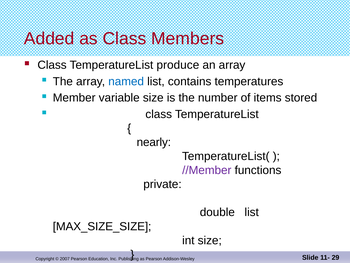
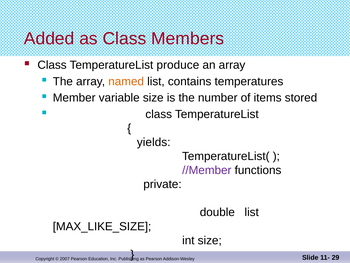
named colour: blue -> orange (126, 81)
nearly: nearly -> yields (154, 142)
MAX_SIZE_SIZE: MAX_SIZE_SIZE -> MAX_LIKE_SIZE (102, 226)
